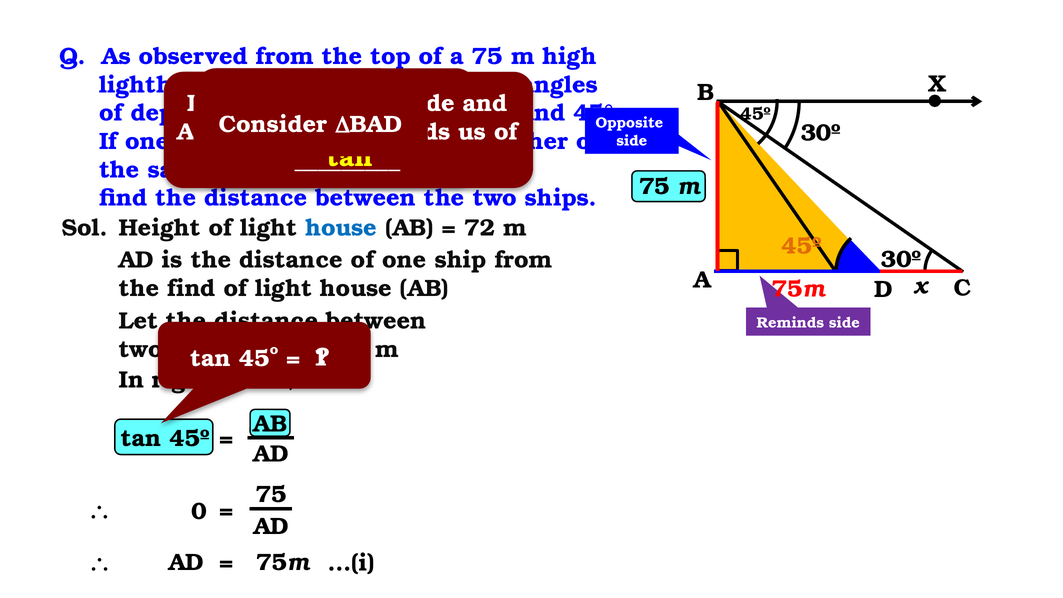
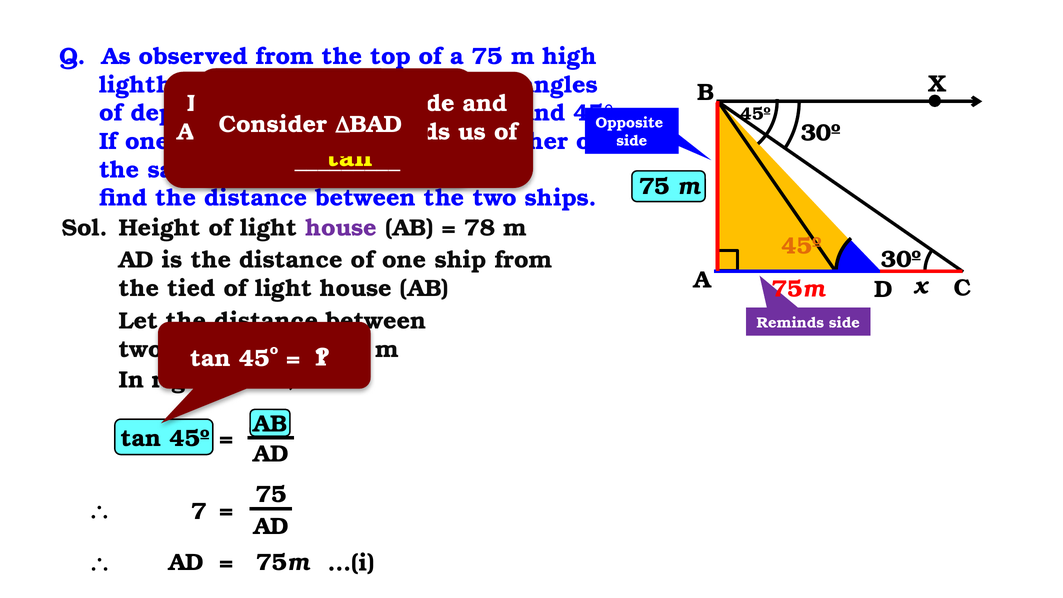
house colour: blue -> purple (341, 228)
72: 72 -> 78 (480, 228)
the find: find -> tied (191, 289)
0: 0 -> 7 (199, 511)
